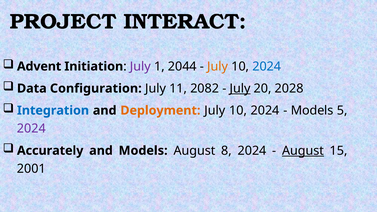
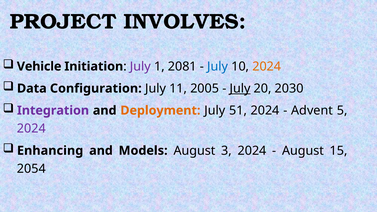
INTERACT: INTERACT -> INVOLVES (185, 22)
Advent: Advent -> Vehicle (39, 66)
2044: 2044 -> 2081 (182, 66)
July colour: orange -> blue (218, 66)
2024 colour: blue -> orange (267, 66)
2082: 2082 -> 2005 (205, 88)
2028: 2028 -> 2030 (289, 88)
Integration colour: blue -> purple (53, 110)
10: 10 -> 51 (238, 110)
Models: Models -> Advent (312, 110)
Accurately: Accurately -> Enhancing (50, 151)
8: 8 -> 3 (227, 151)
August underline: present -> none (303, 151)
2001: 2001 -> 2054 (31, 169)
